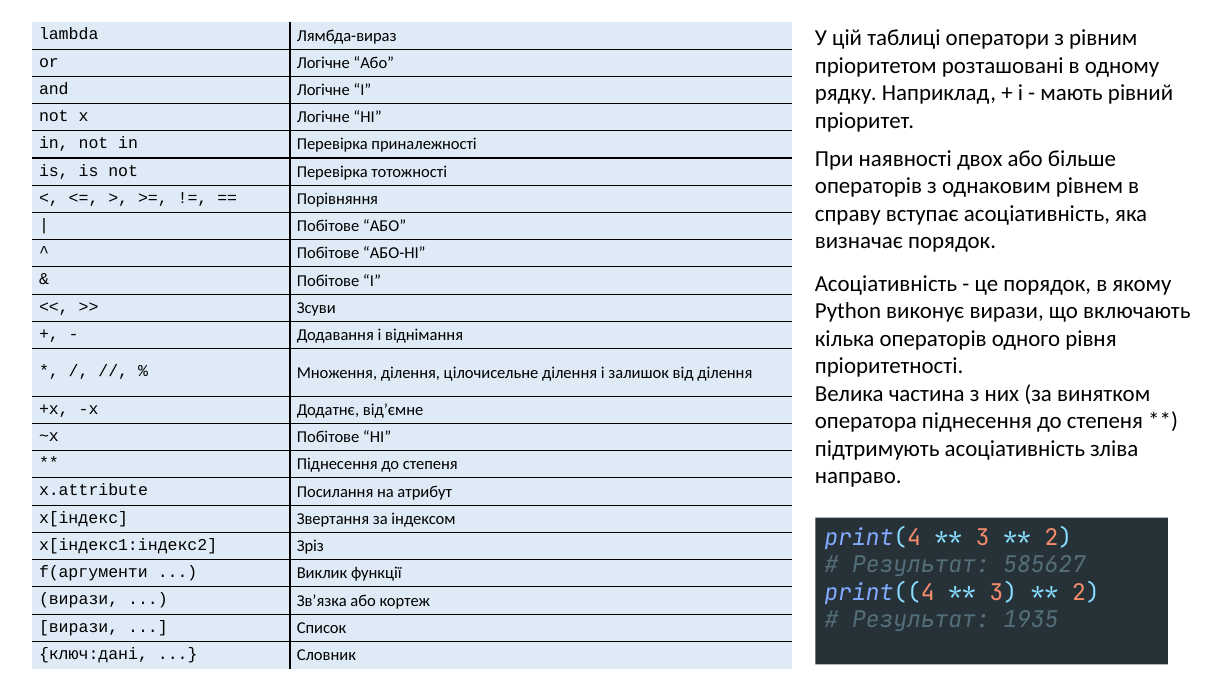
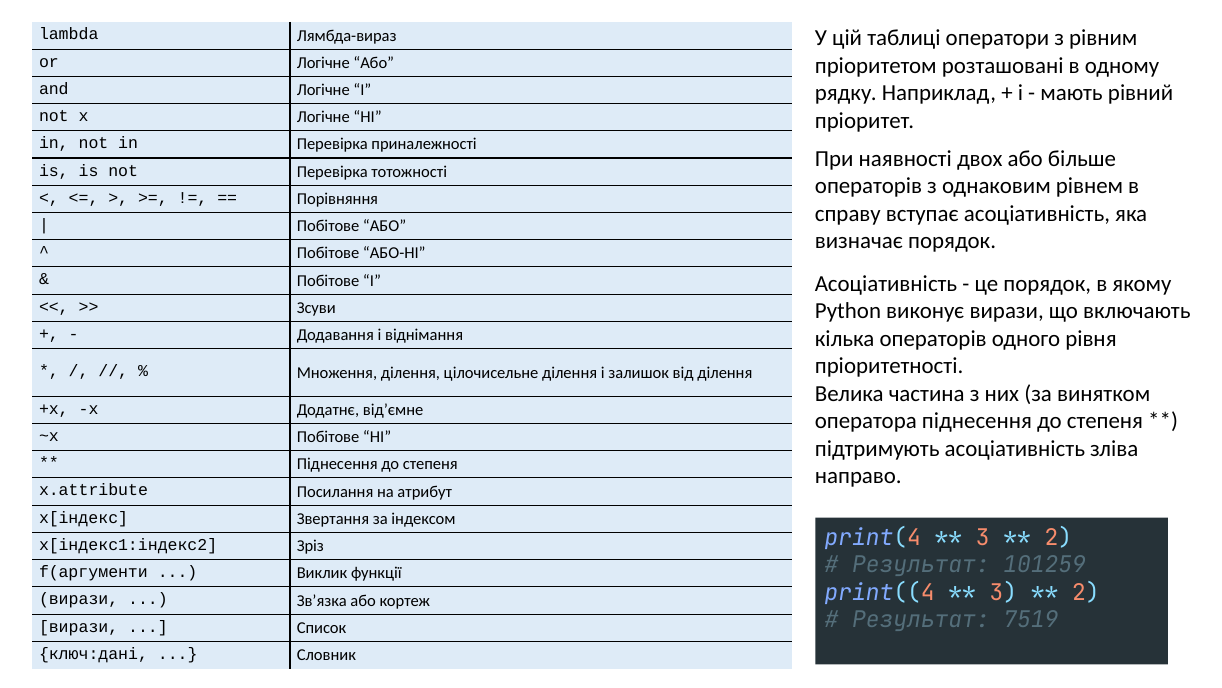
585627: 585627 -> 101259 (1045, 564)
1935: 1935 -> 7519 (1031, 619)
